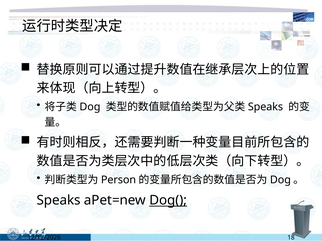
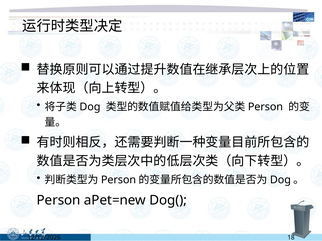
Speaks: Speaks -> Person (265, 107)
Speaks: Speaks -> Person (59, 201)
Dog( underline: present -> none (168, 201)
